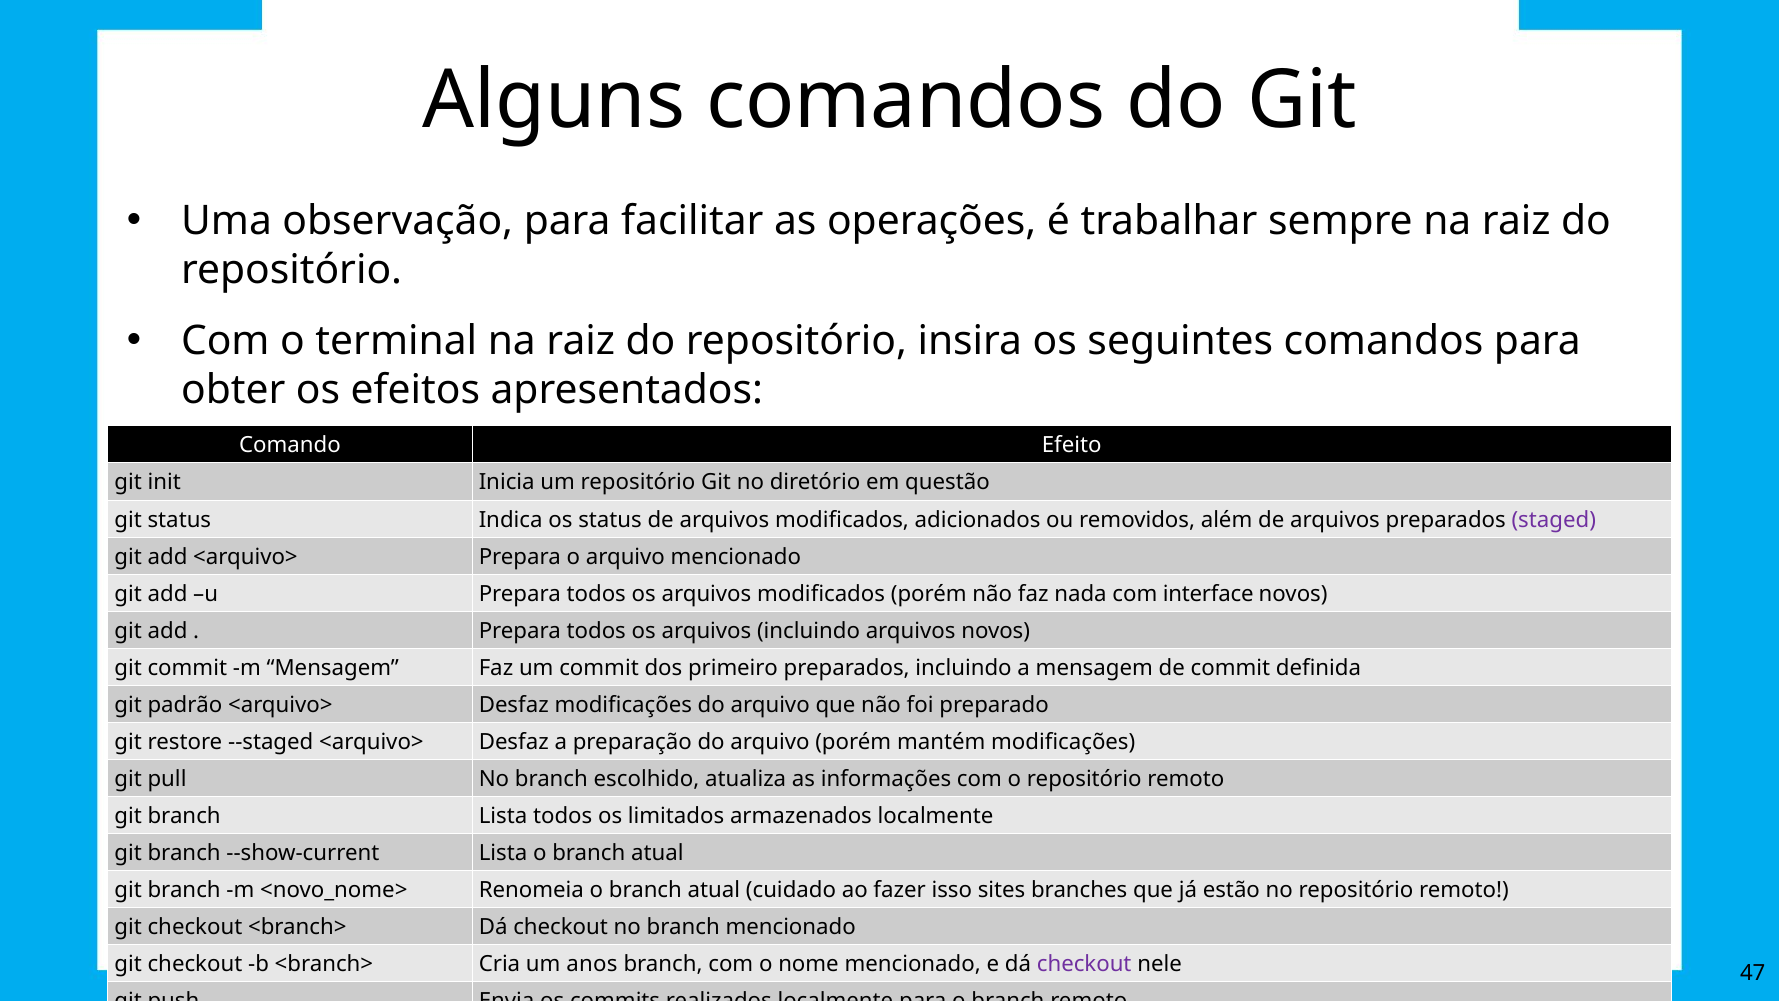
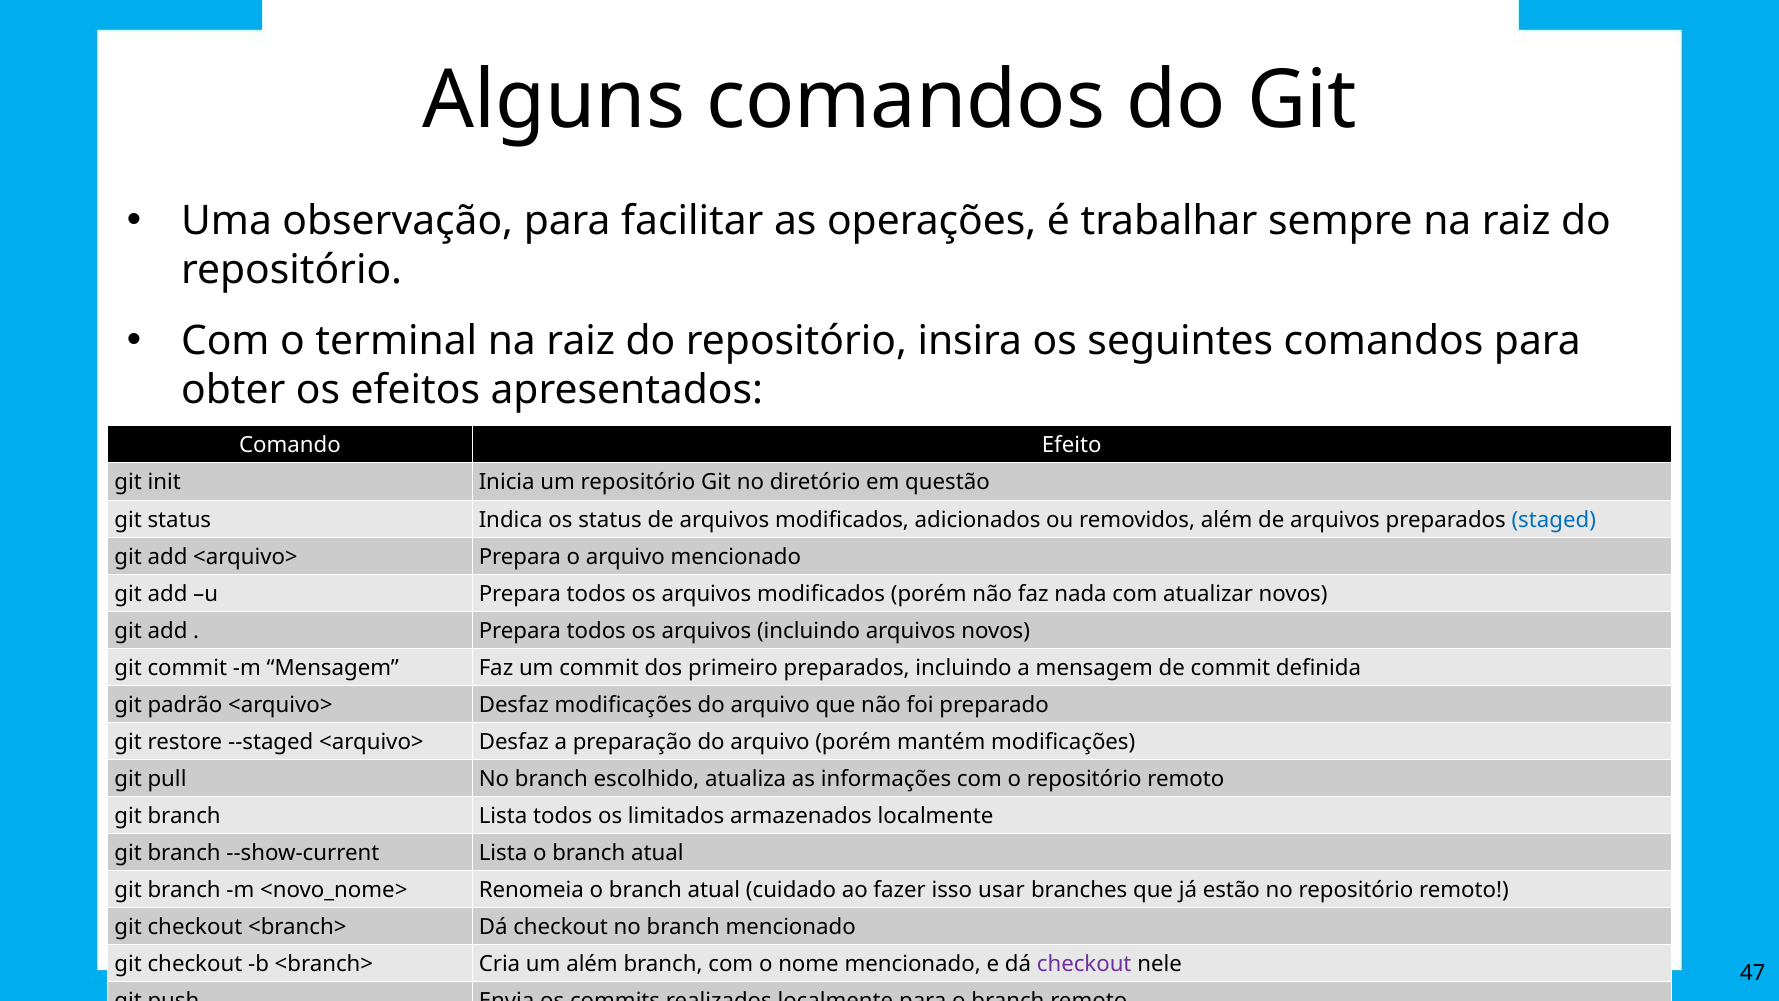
staged colour: purple -> blue (1554, 520)
interface: interface -> atualizar (1208, 594)
sites: sites -> usar (1001, 890)
um anos: anos -> além (592, 964)
